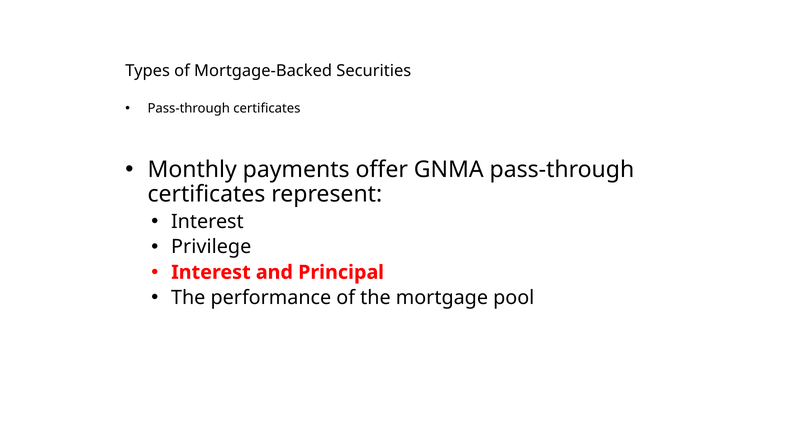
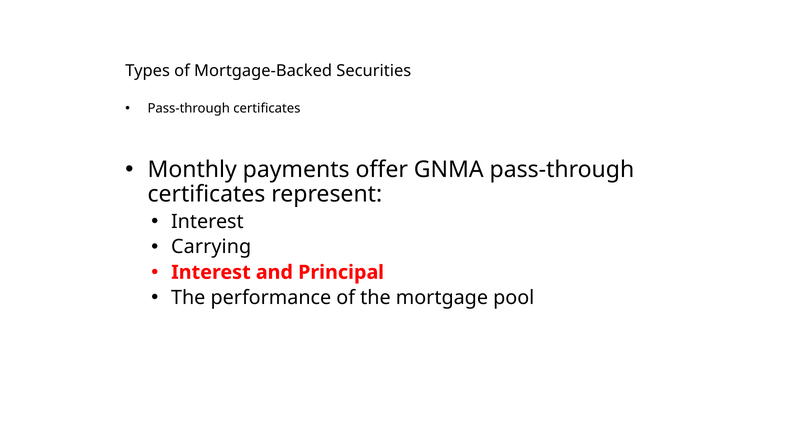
Privilege: Privilege -> Carrying (211, 247)
